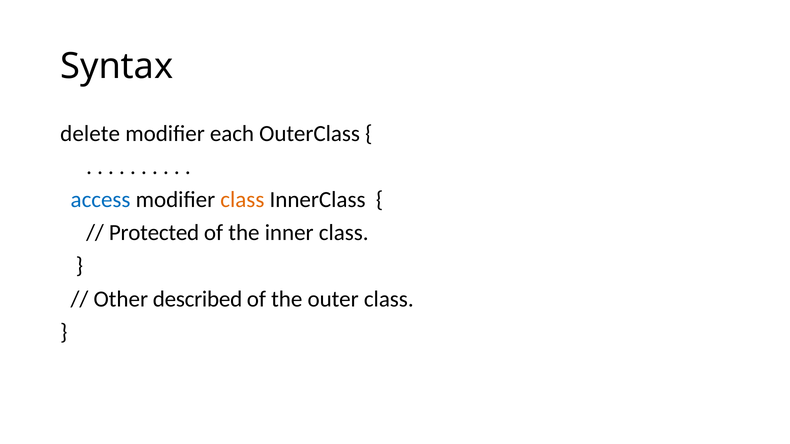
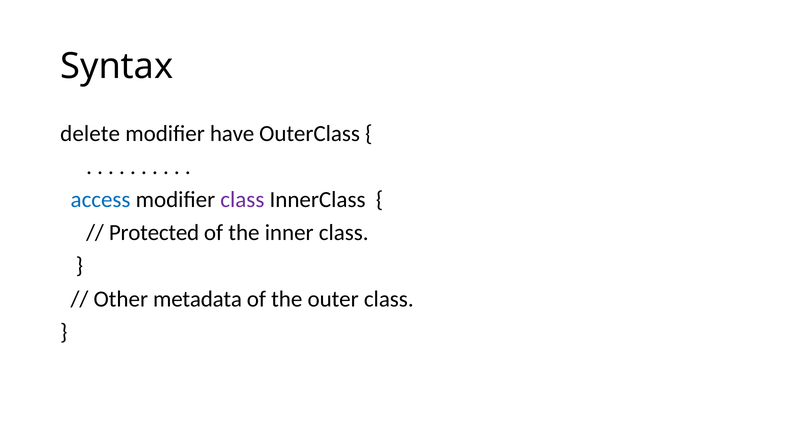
each: each -> have (232, 134)
class colour: orange -> purple (242, 200)
described: described -> metadata (198, 299)
